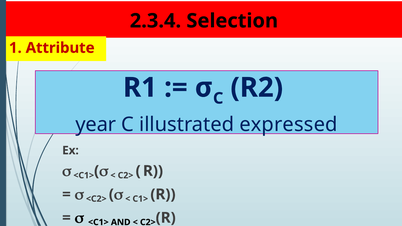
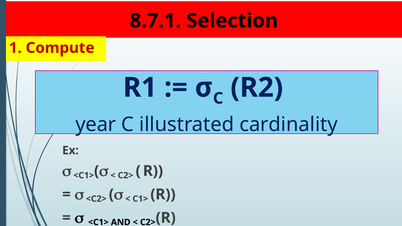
2.3.4: 2.3.4 -> 8.7.1 (155, 21)
Attribute: Attribute -> Compute (60, 48)
expressed: expressed -> cardinality (289, 125)
